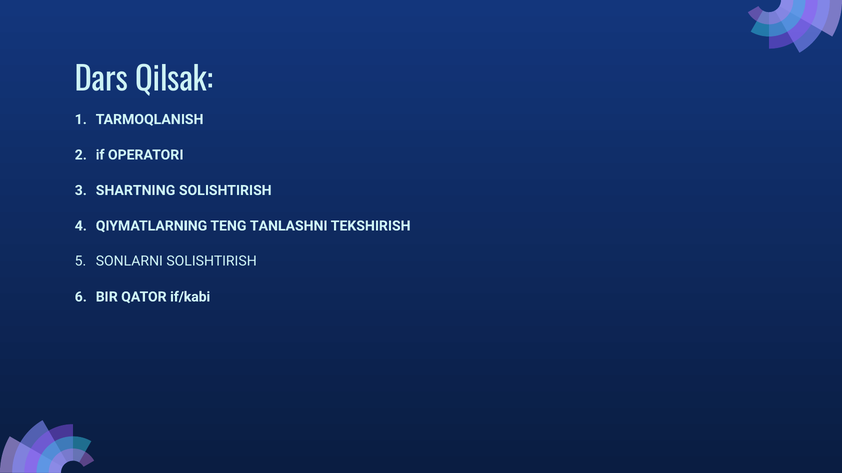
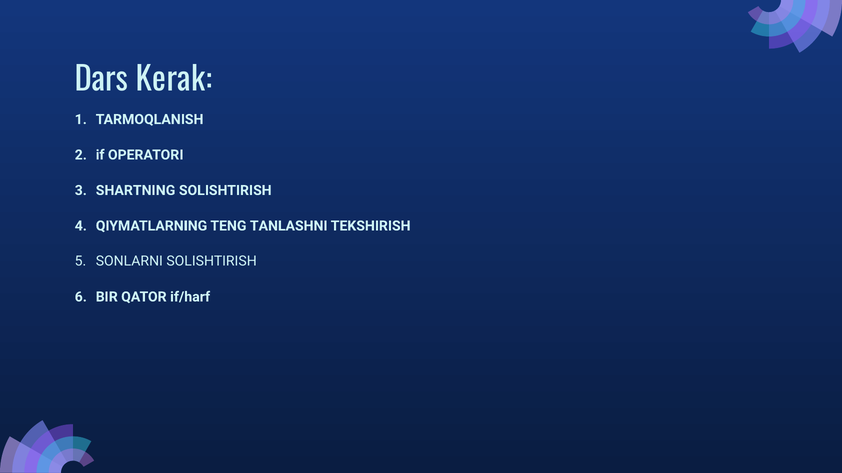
Qilsak: Qilsak -> Kerak (174, 80)
if/kabi: if/kabi -> if/harf (190, 297)
